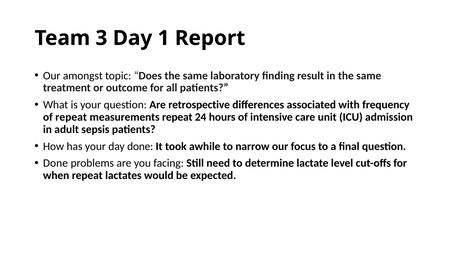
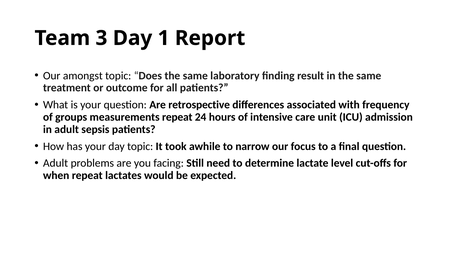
of repeat: repeat -> groups (71, 117)
day done: done -> topic (140, 146)
Done: Done -> Adult (56, 163)
